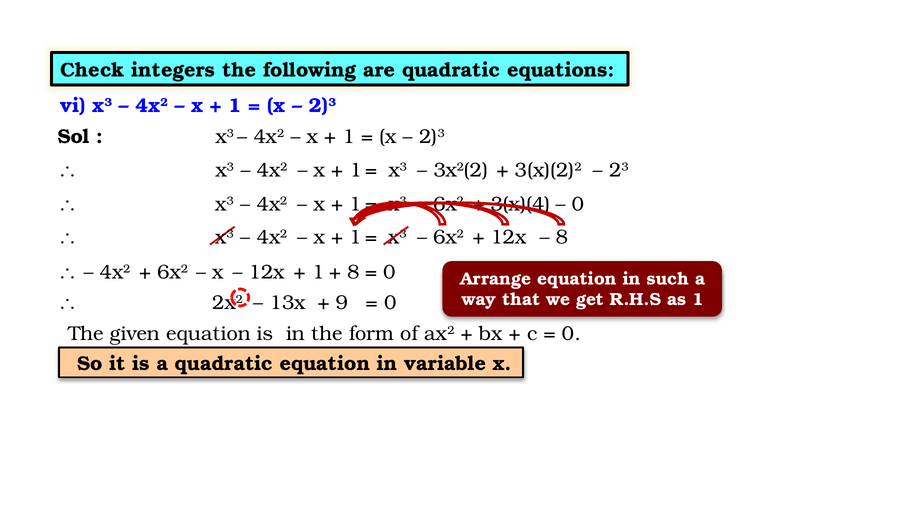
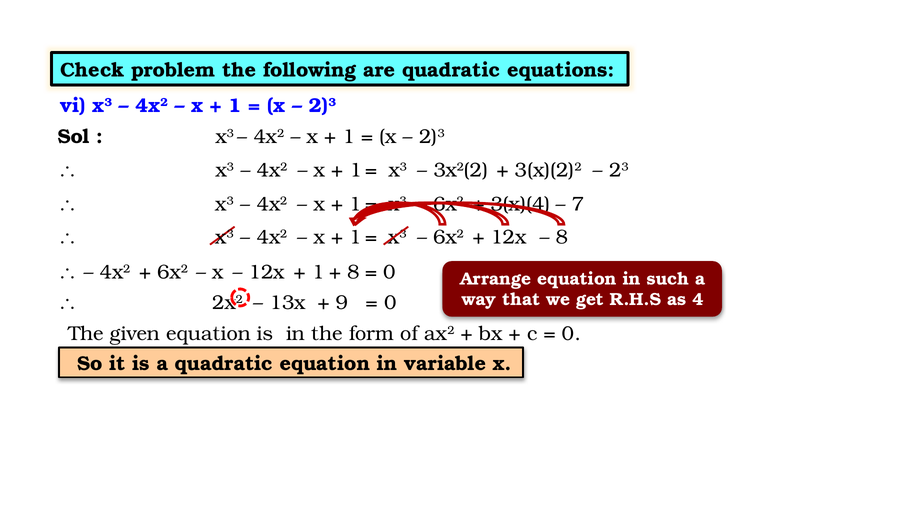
integers: integers -> problem (173, 70)
0: 0 -> 7 (578, 204)
as 1: 1 -> 4 (698, 299)
